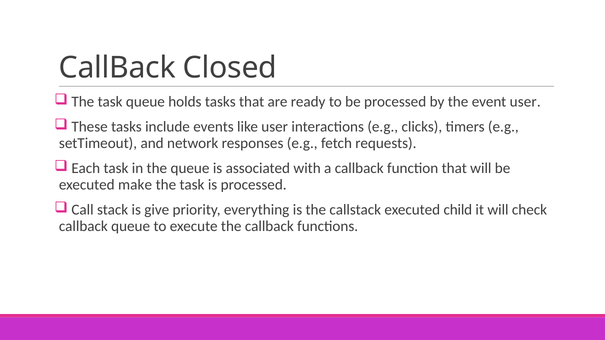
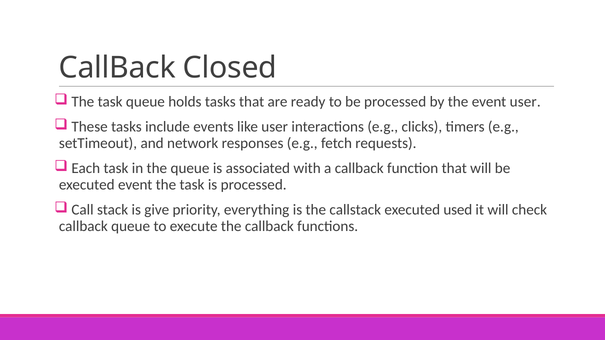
executed make: make -> event (135, 185)
child: child -> used (458, 210)
